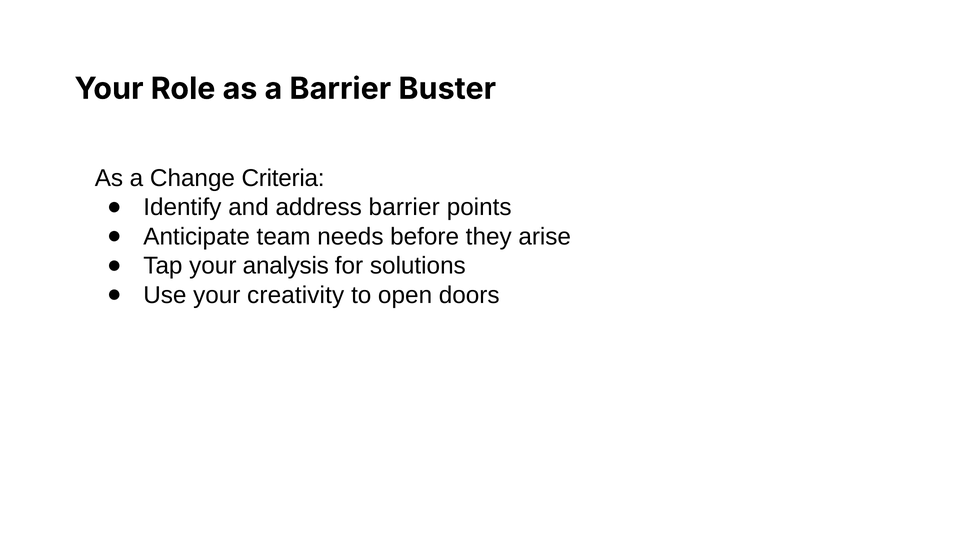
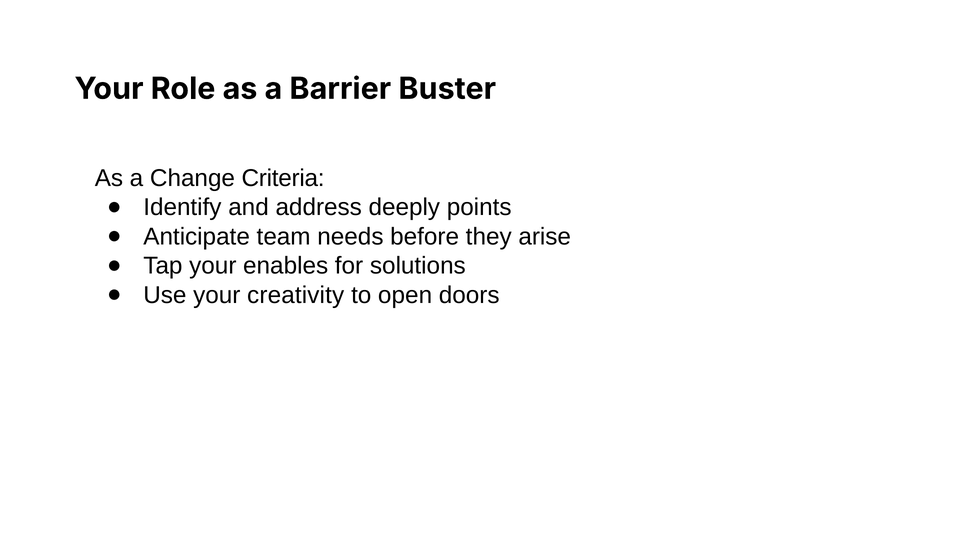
address barrier: barrier -> deeply (404, 207)
analysis: analysis -> enables (286, 266)
